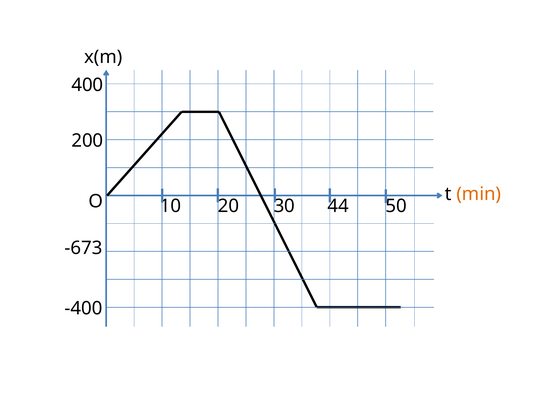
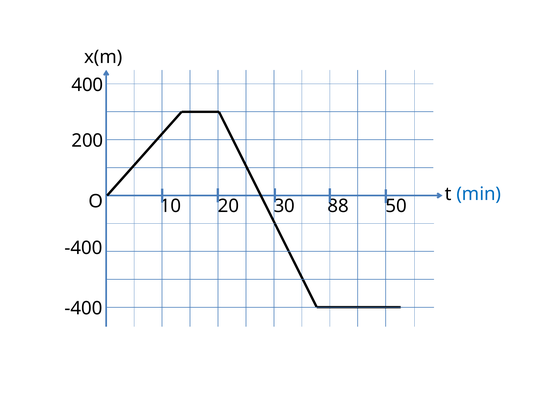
min colour: orange -> blue (479, 194)
44: 44 -> 88 (338, 206)
-673: -673 -> -400 (83, 248)
